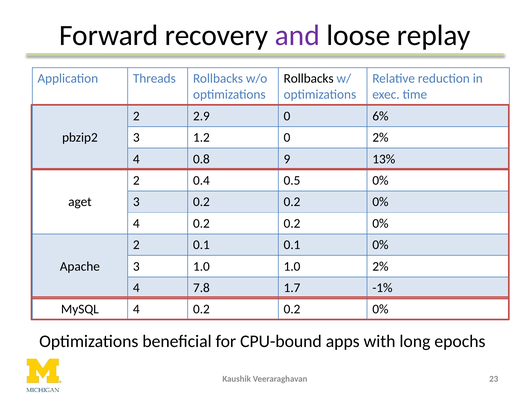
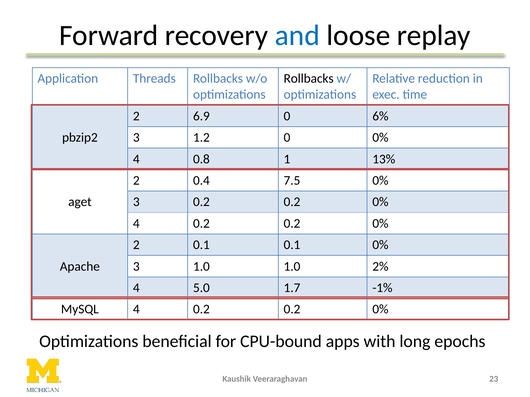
and colour: purple -> blue (297, 35)
2.9: 2.9 -> 6.9 (201, 116)
0 2%: 2% -> 0% (380, 138)
9: 9 -> 1 (287, 159)
0.5: 0.5 -> 7.5 (292, 181)
7.8: 7.8 -> 5.0 (201, 288)
